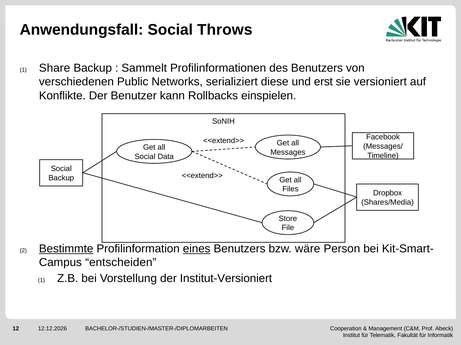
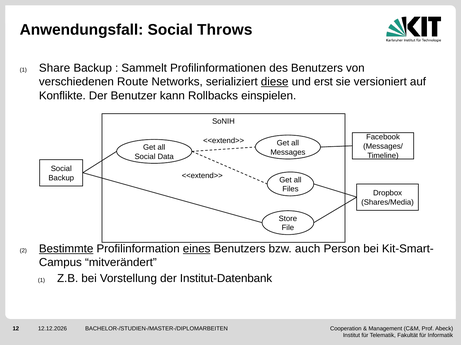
Public: Public -> Route (133, 82)
diese underline: none -> present (275, 82)
wäre: wäre -> auch (308, 249)
entscheiden: entscheiden -> mitverändert (121, 263)
Institut-Versioniert: Institut-Versioniert -> Institut-Datenbank (226, 279)
